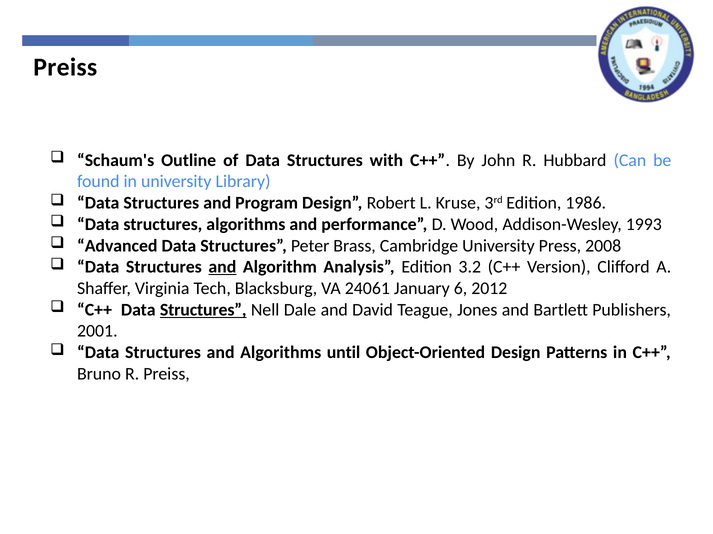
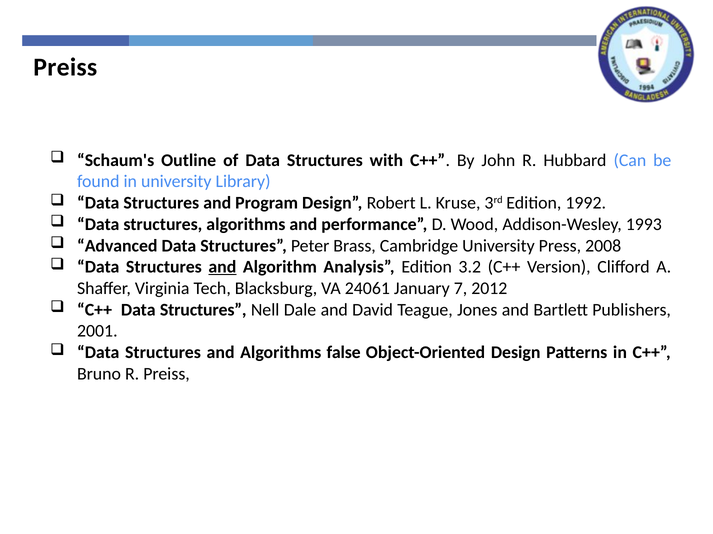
1986: 1986 -> 1992 (586, 203)
6: 6 -> 7 (460, 289)
Structures underline: present -> none (203, 310)
until: until -> false (344, 353)
